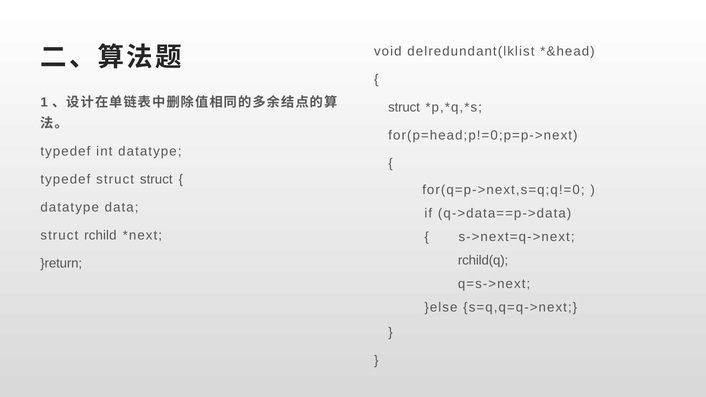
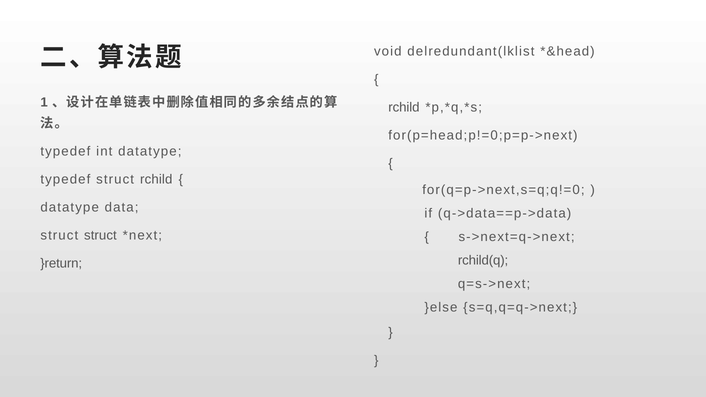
struct: struct -> rchild (404, 108)
struct struct: struct -> rchild (156, 179)
struct rchild: rchild -> struct (100, 235)
